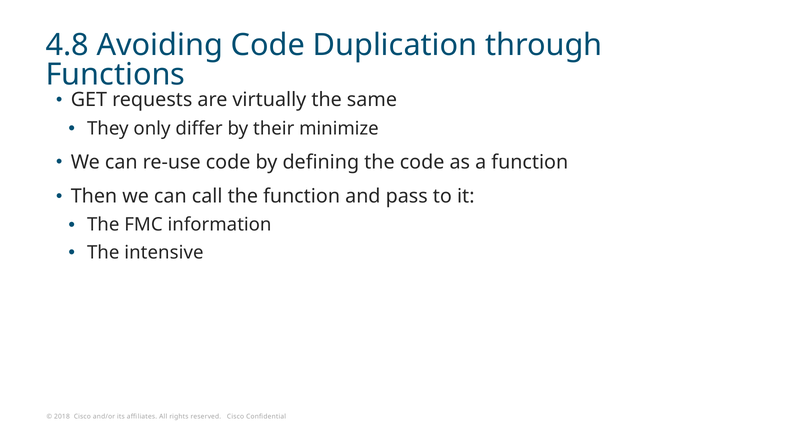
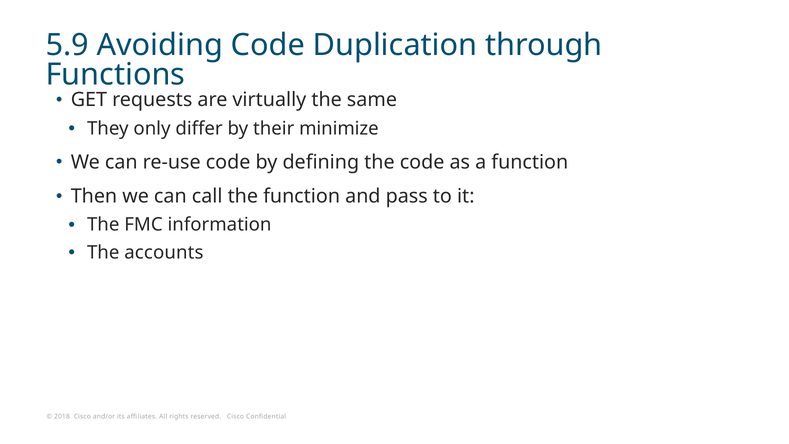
4.8: 4.8 -> 5.9 (67, 45)
intensive: intensive -> accounts (164, 253)
